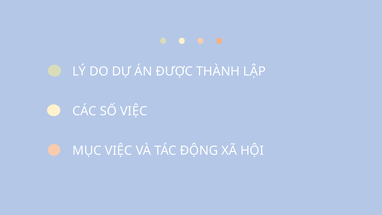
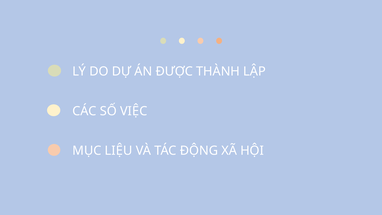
MỤC VIỆC: VIỆC -> LIỆU (119, 151)
